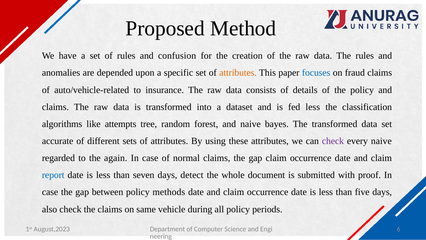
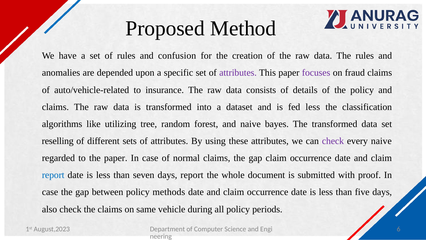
attributes colour: orange -> purple (238, 73)
focuses colour: blue -> purple (316, 73)
attempts: attempts -> utilizing (121, 124)
accurate: accurate -> reselling (58, 141)
the again: again -> paper (116, 158)
days detect: detect -> report (192, 175)
